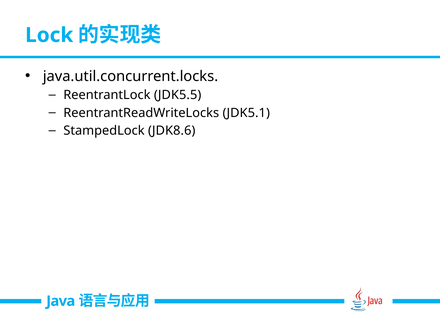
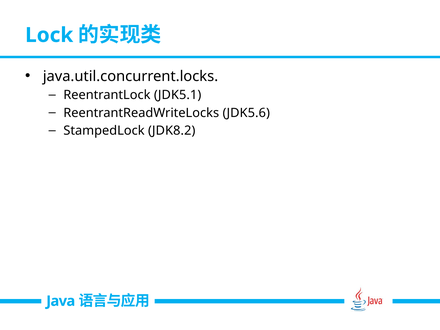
JDK5.5: JDK5.5 -> JDK5.1 (178, 95)
JDK5.1: JDK5.1 -> JDK5.6 (246, 113)
JDK8.6: JDK8.6 -> JDK8.2 (172, 131)
